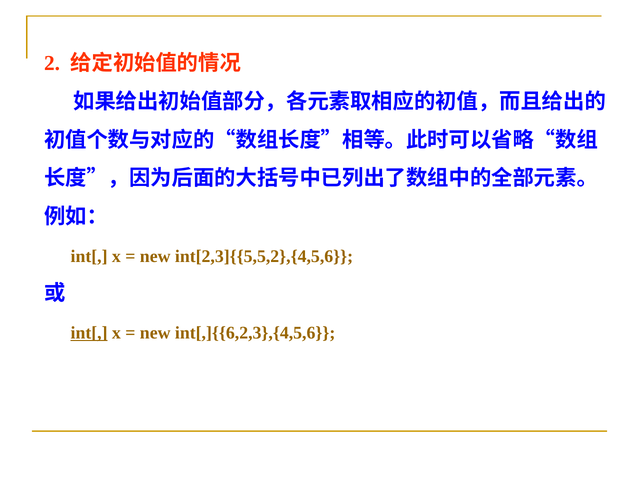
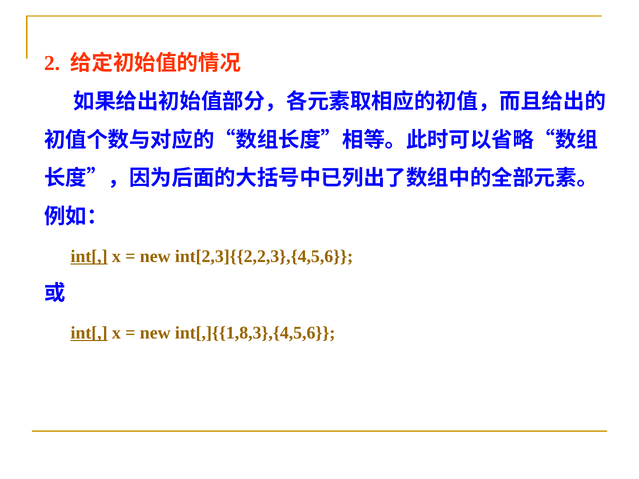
int[ underline: none -> present (89, 256)
int[2,3]{{5,5,2},{4,5,6: int[2,3]{{5,5,2},{4,5,6 -> int[2,3]{{2,2,3},{4,5,6 (264, 256)
int[,]{{6,2,3},{4,5,6: int[,]{{6,2,3},{4,5,6 -> int[,]{{1,8,3},{4,5,6 (255, 333)
